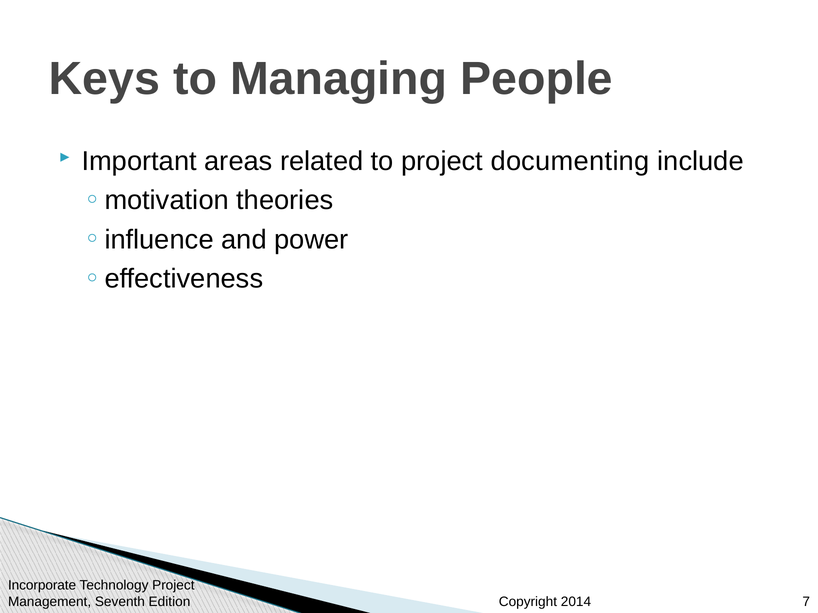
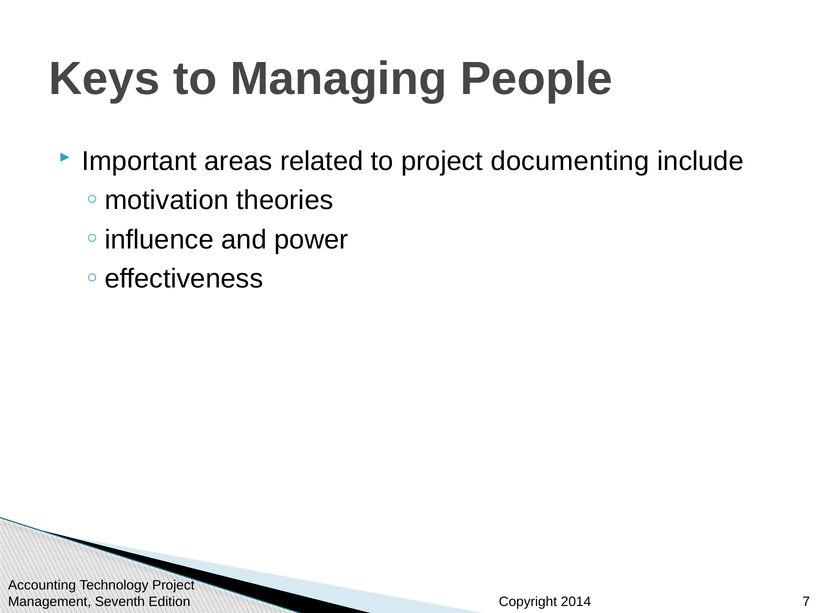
Incorporate: Incorporate -> Accounting (42, 586)
